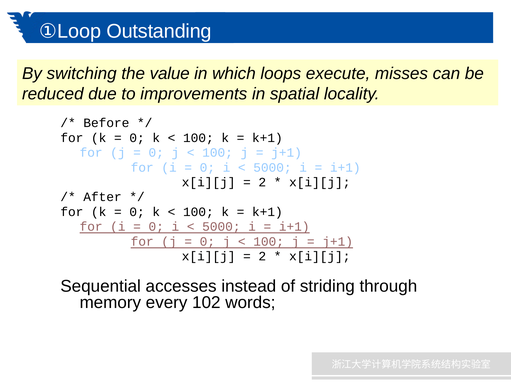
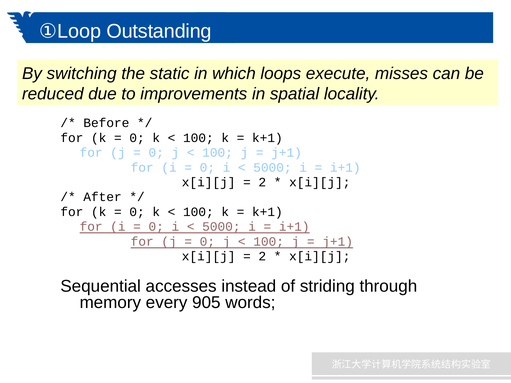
value: value -> static (170, 74)
102: 102 -> 905 (206, 303)
